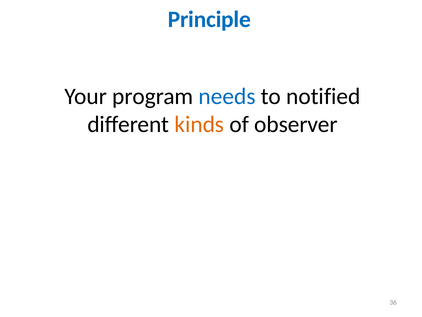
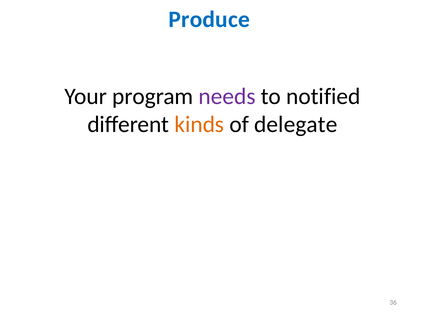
Principle: Principle -> Produce (209, 19)
needs colour: blue -> purple (227, 96)
observer: observer -> delegate (296, 124)
